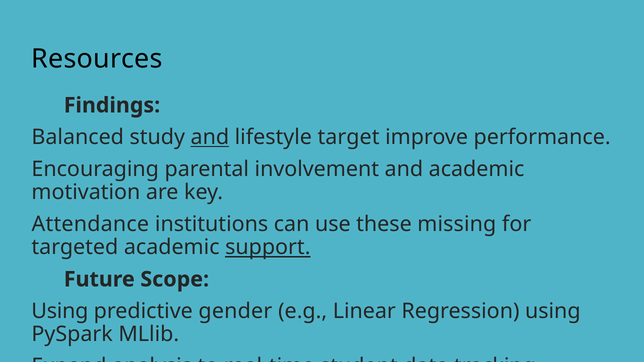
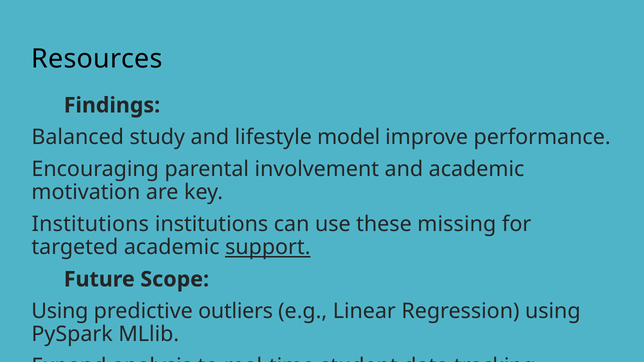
and underline: present -> none (210, 137)
target: target -> model (349, 137)
Attendance: Attendance -> Institutions (90, 224)
gender: gender -> outliers (236, 311)
